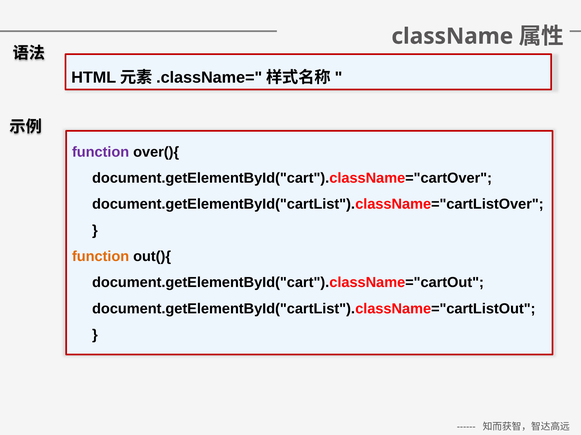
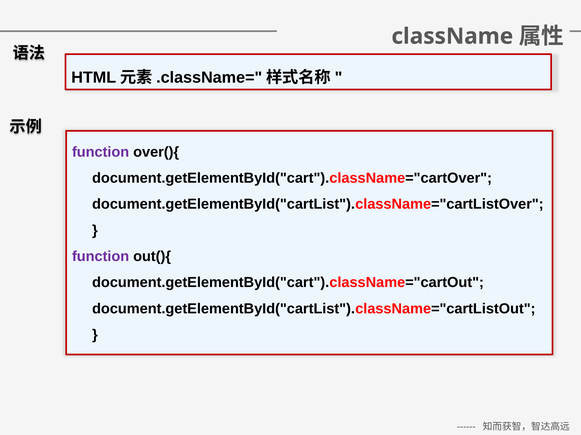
function colour: orange -> purple (101, 257)
